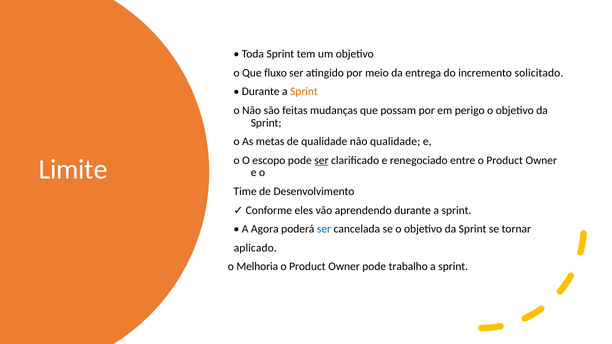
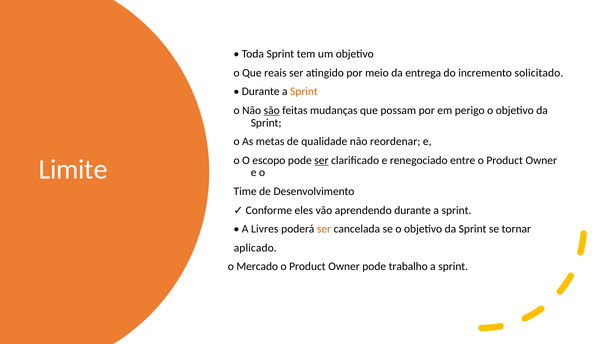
fluxo: fluxo -> reais (275, 73)
são underline: none -> present (272, 110)
não qualidade: qualidade -> reordenar (395, 142)
Agora: Agora -> Livres (265, 229)
ser colour: blue -> orange (324, 229)
Melhoria: Melhoria -> Mercado (257, 267)
